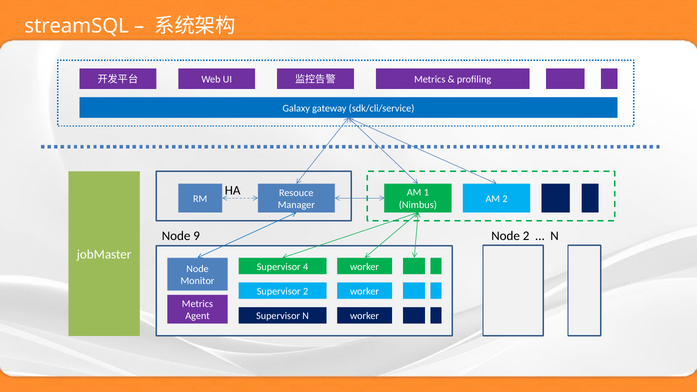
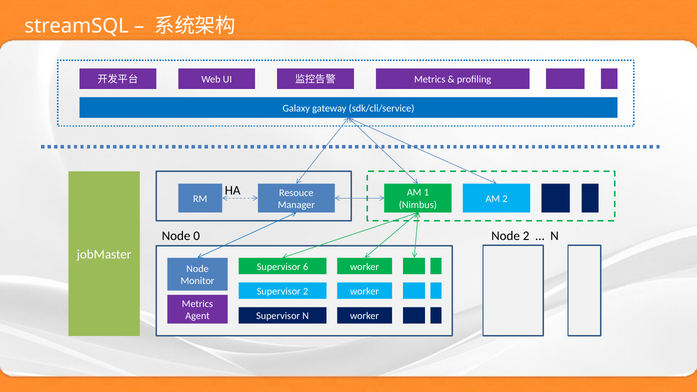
9: 9 -> 0 (197, 236)
4: 4 -> 6 (306, 267)
